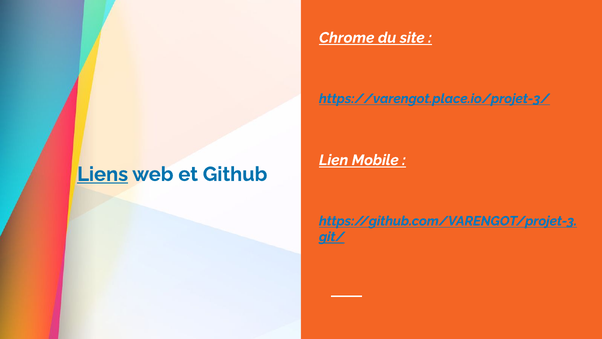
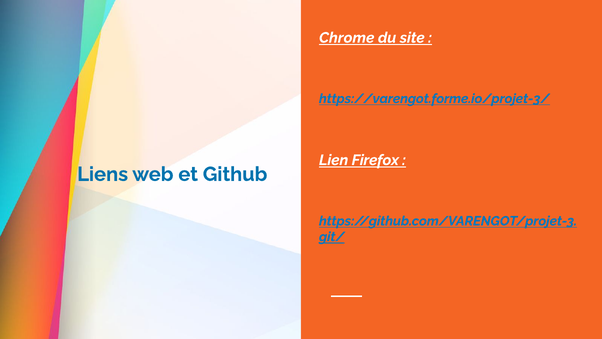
https://varengot.place.io/projet-3/: https://varengot.place.io/projet-3/ -> https://varengot.forme.io/projet-3/ (434, 99)
Mobile: Mobile -> Firefox (375, 160)
Liens underline: present -> none (103, 174)
